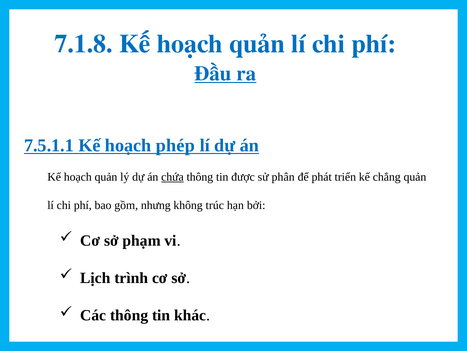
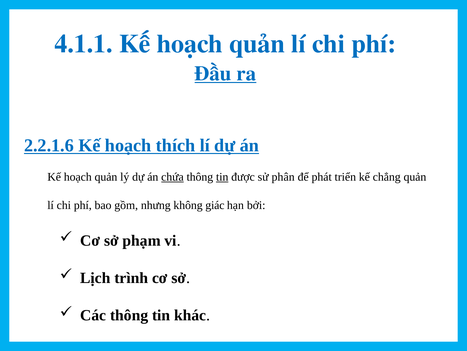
7.1.8: 7.1.8 -> 4.1.1 (84, 44)
7.5.1.1: 7.5.1.1 -> 2.2.1.6 (49, 145)
phép: phép -> thích (176, 145)
tin underline: none -> present (222, 177)
trúc: trúc -> giác (215, 205)
